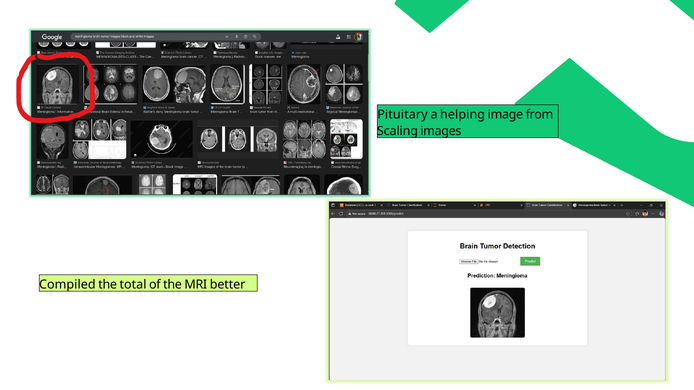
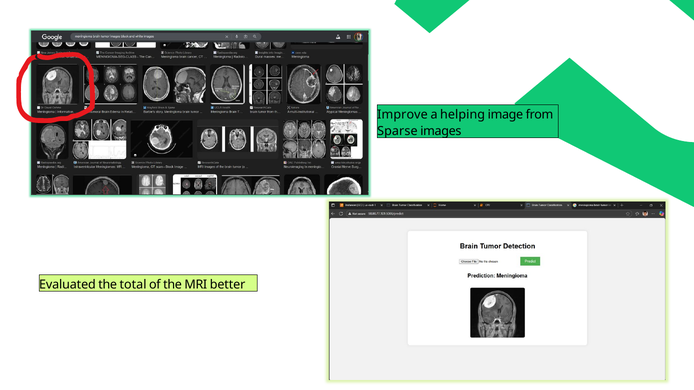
Pituitary: Pituitary -> Improve (402, 115)
Scaling: Scaling -> Sparse (397, 131)
Compiled: Compiled -> Evaluated (67, 285)
